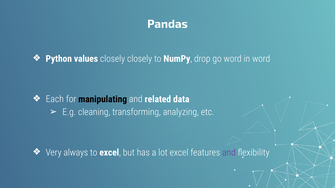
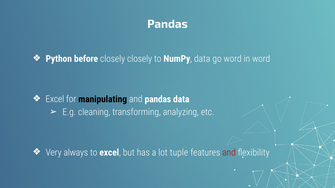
values: values -> before (86, 59)
NumPy drop: drop -> data (202, 59)
Each: Each -> Excel (55, 99)
and related: related -> pandas (158, 99)
lot excel: excel -> tuple (179, 153)
and colour: purple -> red (229, 153)
